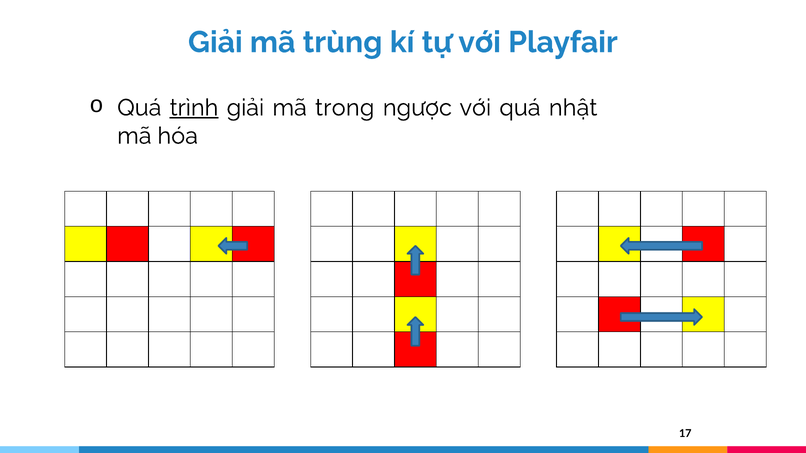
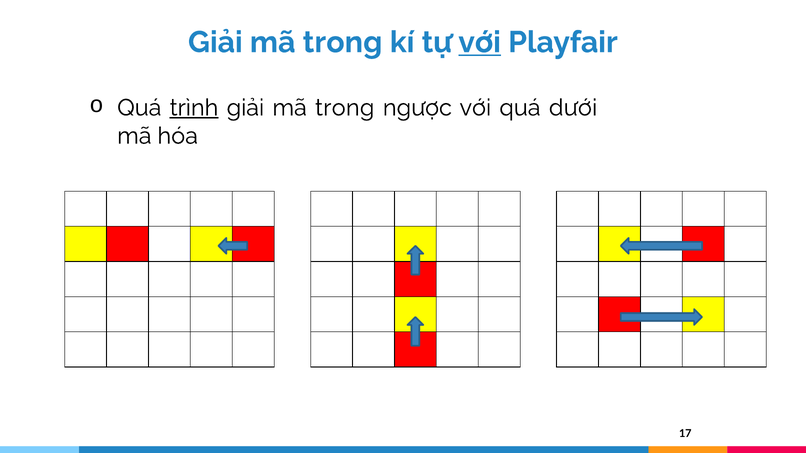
trùng: trùng -> trong (343, 42)
với underline: none -> present (480, 42)
nhật: nhật -> dưới (573, 108)
